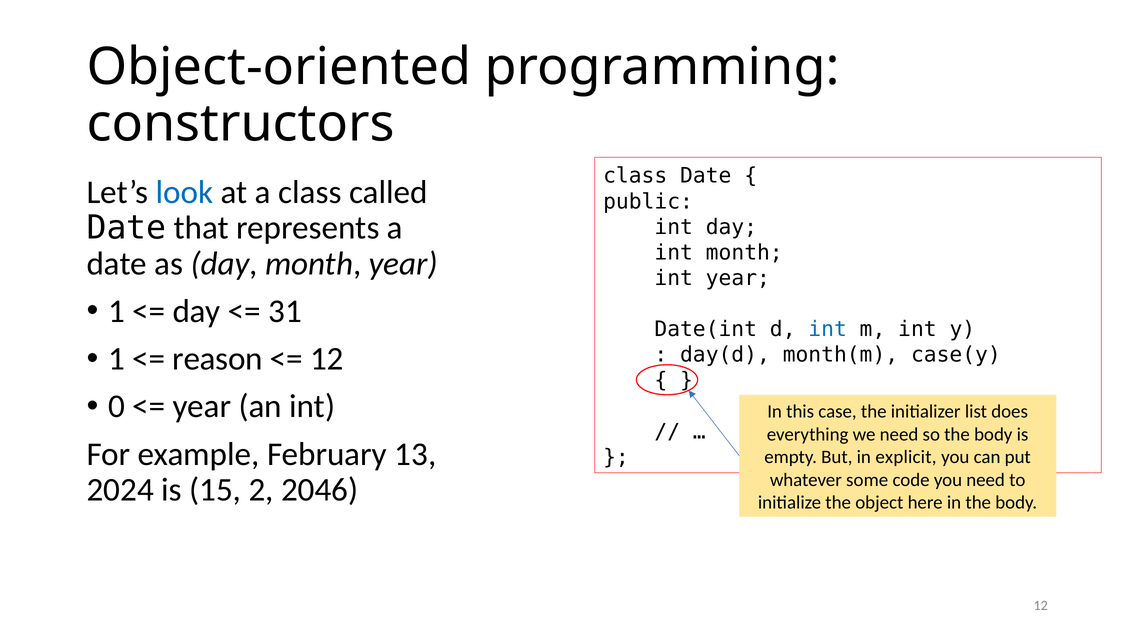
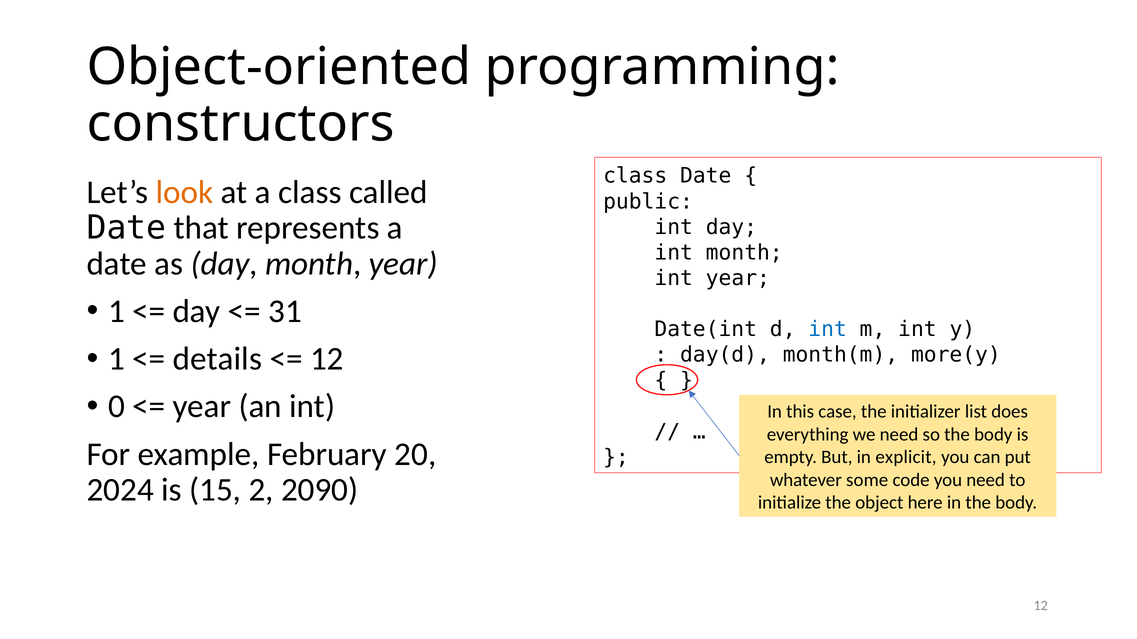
look colour: blue -> orange (184, 192)
reason: reason -> details (217, 359)
case(y: case(y -> more(y (956, 355)
13: 13 -> 20 (415, 455)
2046: 2046 -> 2090 (320, 490)
